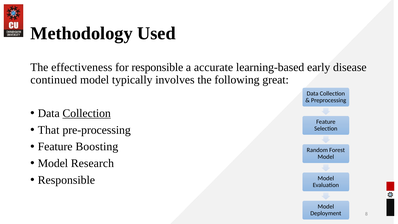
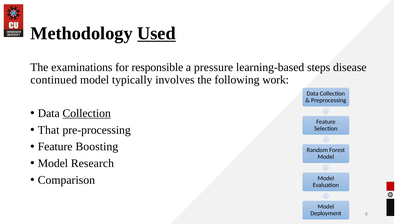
Used underline: none -> present (156, 33)
effectiveness: effectiveness -> examinations (82, 67)
accurate: accurate -> pressure (214, 67)
early: early -> steps (319, 67)
great: great -> work (276, 80)
Responsible: Responsible -> Comparison (66, 180)
